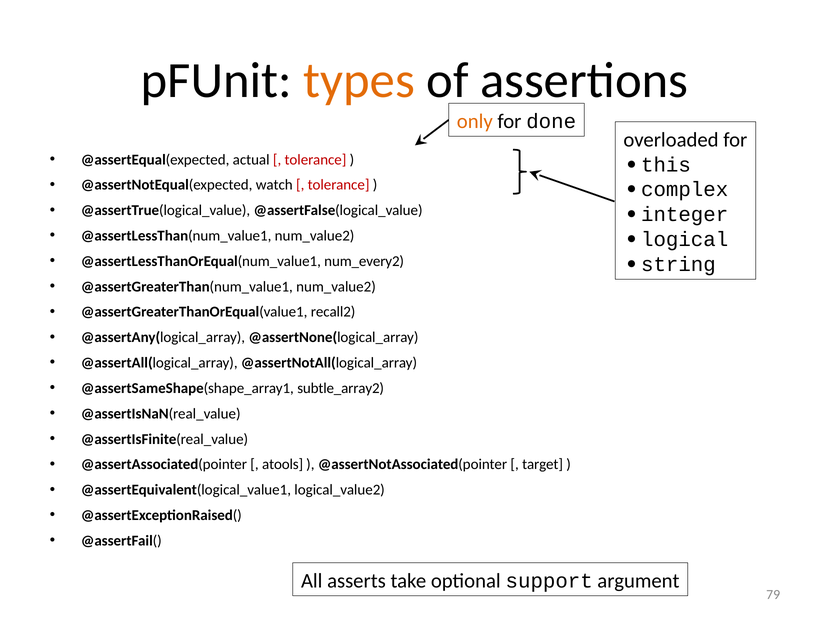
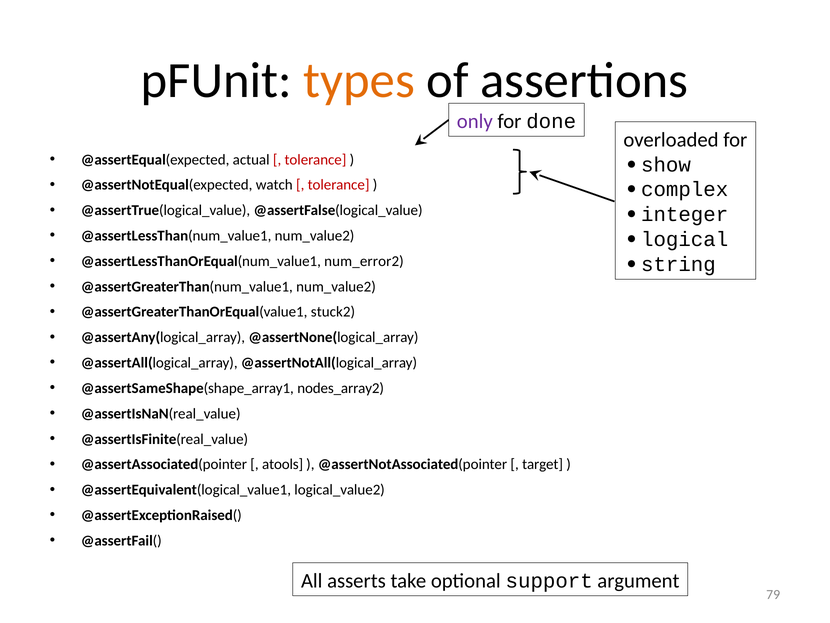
only colour: orange -> purple (475, 121)
this: this -> show (666, 165)
num_every2: num_every2 -> num_error2 (364, 261)
recall2: recall2 -> stuck2 (333, 312)
subtle_array2: subtle_array2 -> nodes_array2 (341, 388)
